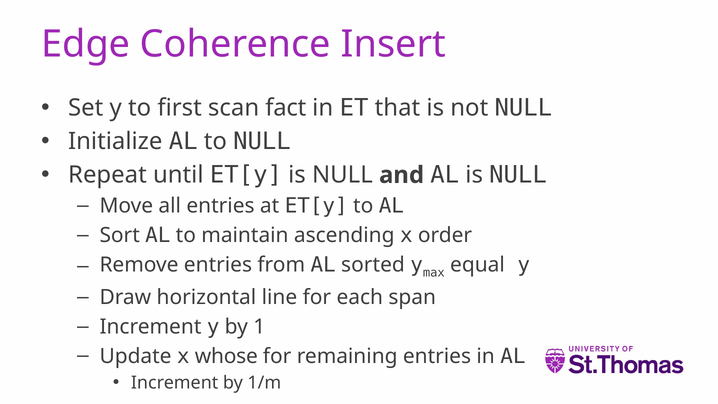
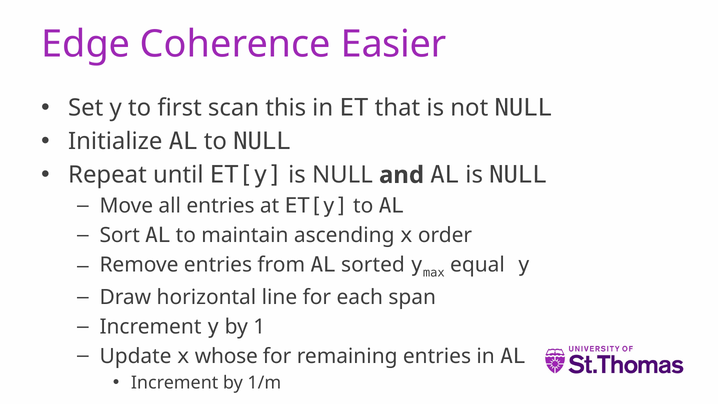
Insert: Insert -> Easier (394, 44)
fact: fact -> this (286, 108)
